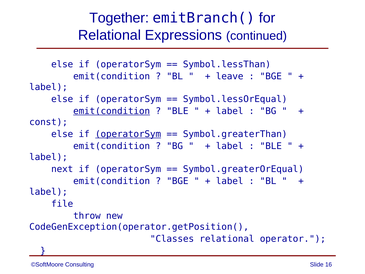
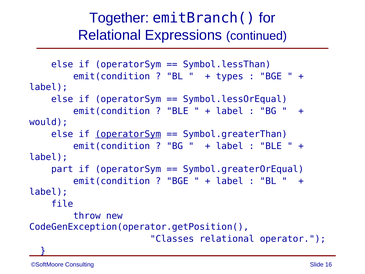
leave: leave -> types (230, 76)
emit(condition underline: present -> none (112, 111)
const: const -> would (48, 122)
next: next -> part (62, 169)
